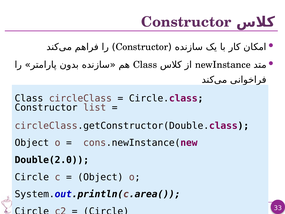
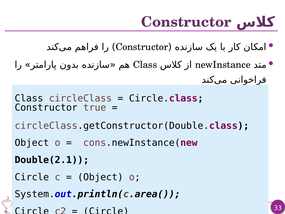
list: list -> true (95, 107)
Double(2.0: Double(2.0 -> Double(2.1 (52, 160)
